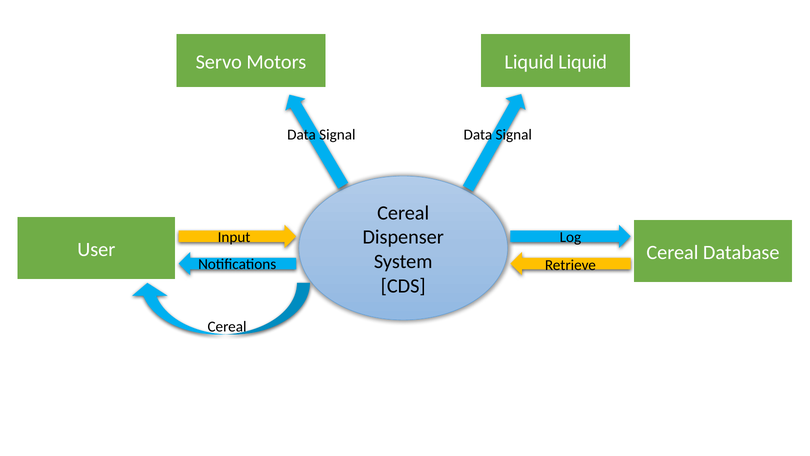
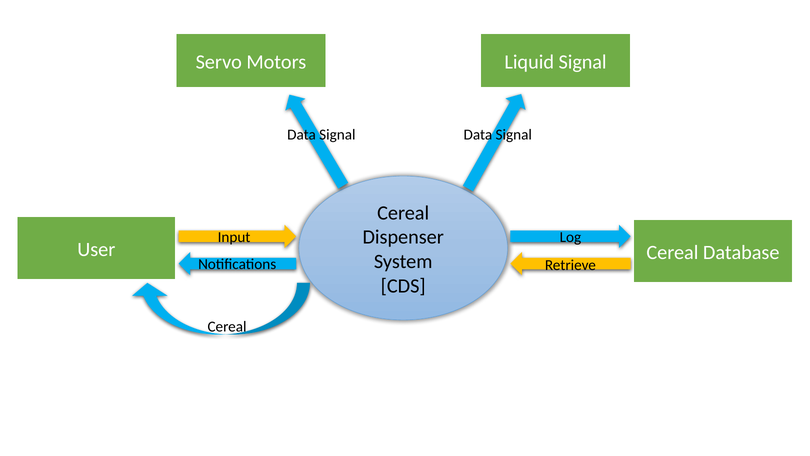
Liquid Liquid: Liquid -> Signal (583, 62)
